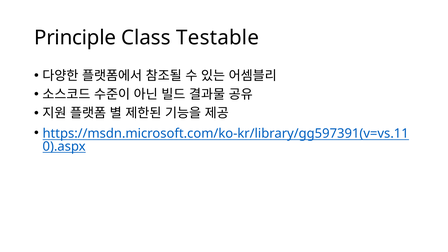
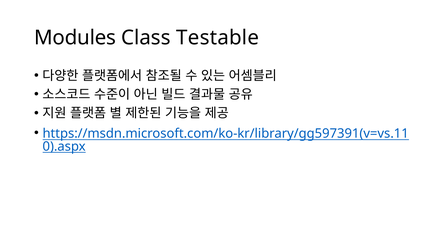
Principle: Principle -> Modules (75, 38)
